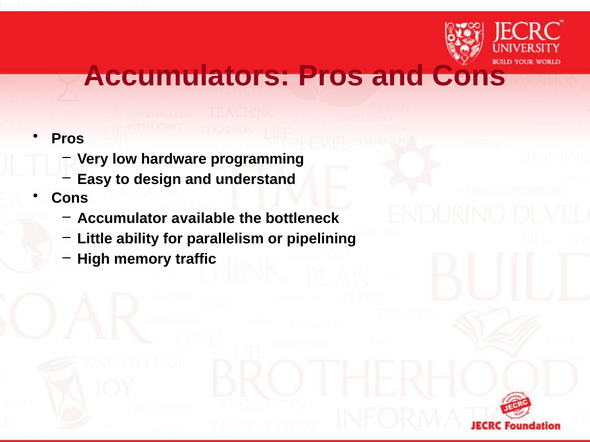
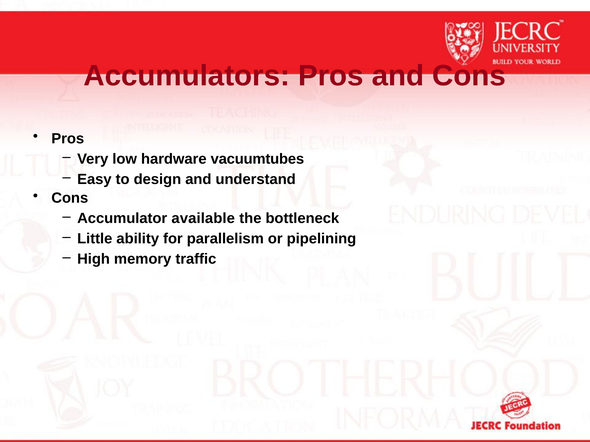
programming: programming -> vacuumtubes (257, 159)
